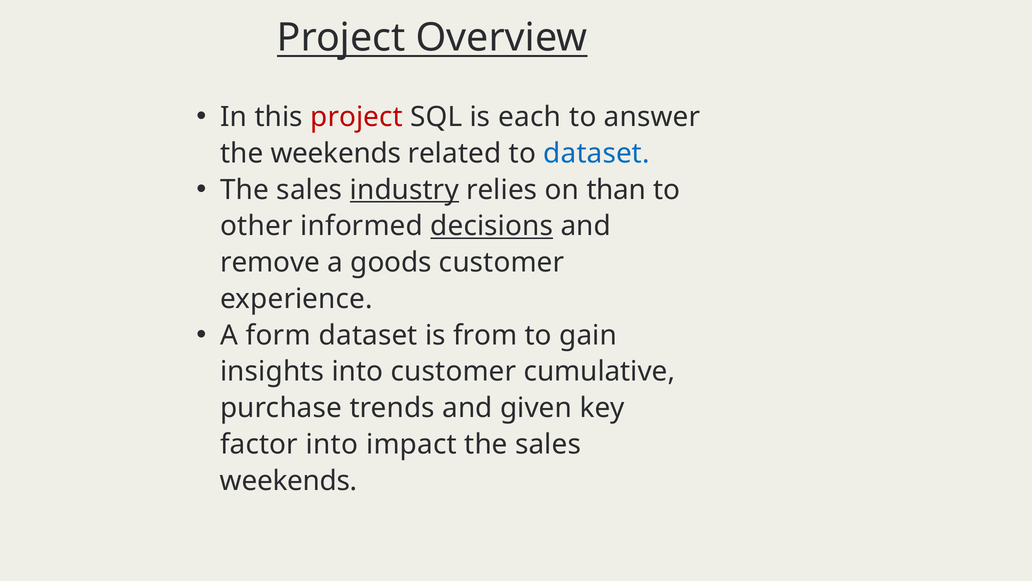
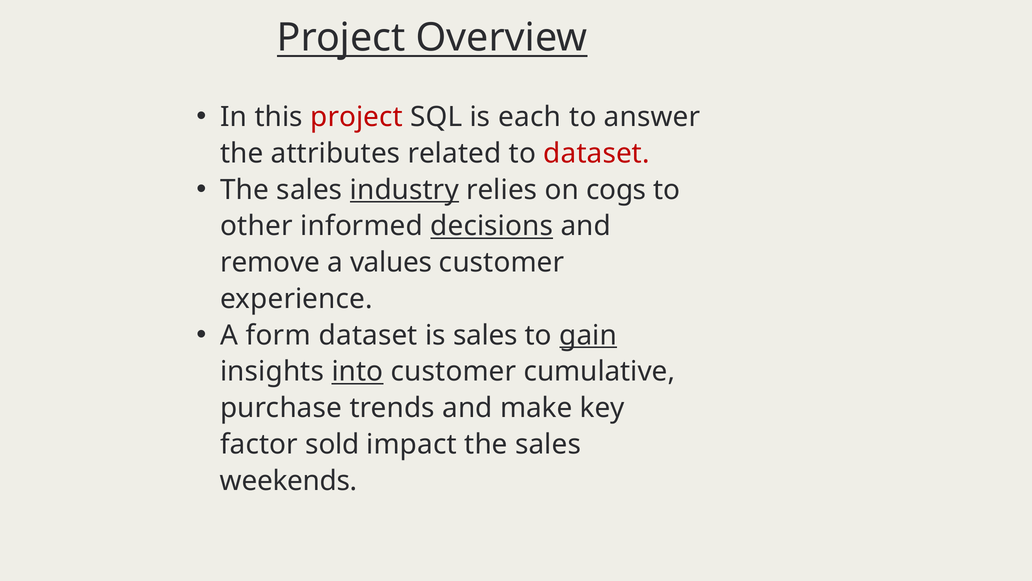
the weekends: weekends -> attributes (336, 153)
dataset colour: blue -> red (597, 153)
than: than -> cogs (616, 190)
goods: goods -> values (391, 262)
is from: from -> sales (485, 335)
gain underline: none -> present (588, 335)
into underline: none -> present (357, 371)
given: given -> make (536, 408)
factor into: into -> sold (332, 444)
